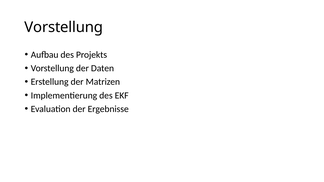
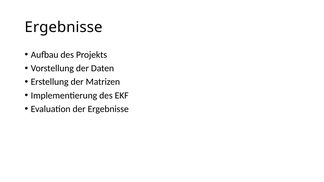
Vorstellung: Vorstellung -> Ergebnisse (64, 27)
